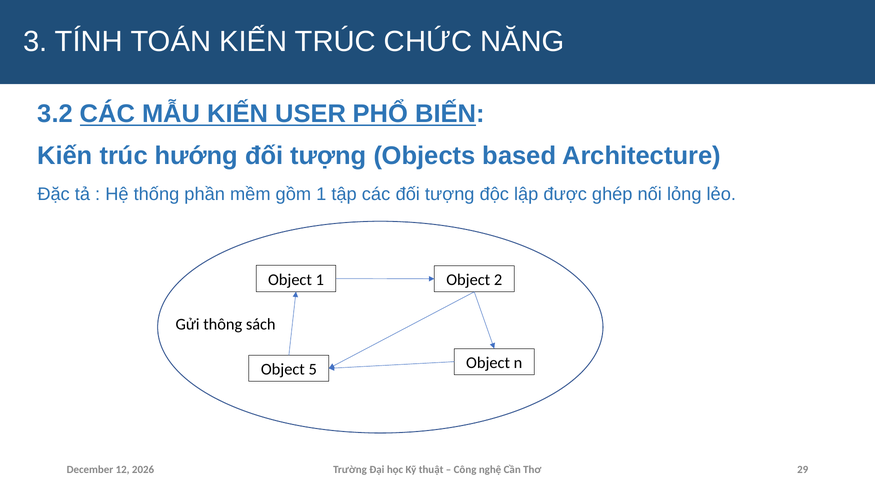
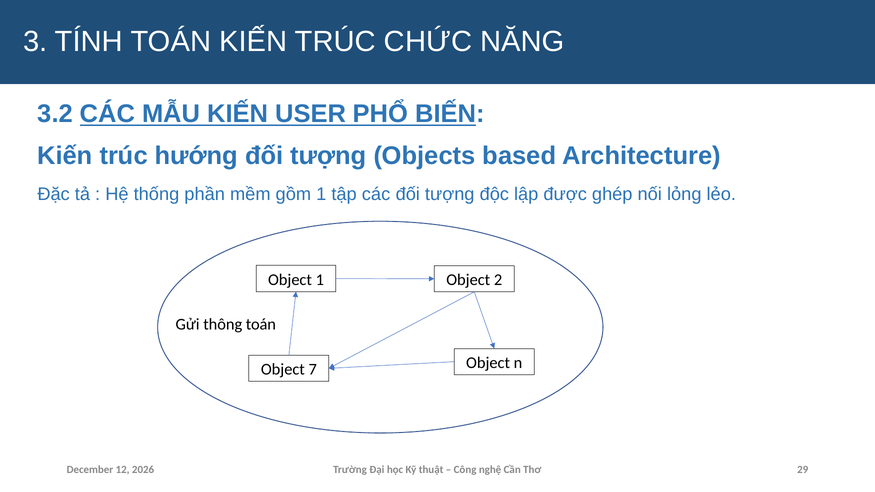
thông sách: sách -> toán (261, 325)
5: 5 -> 7 (313, 370)
